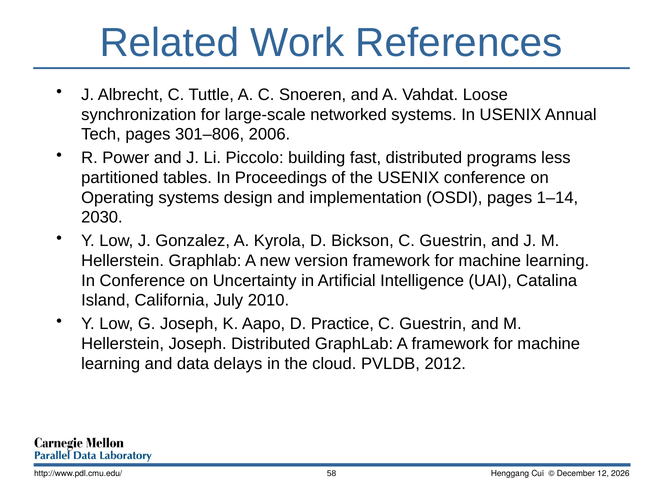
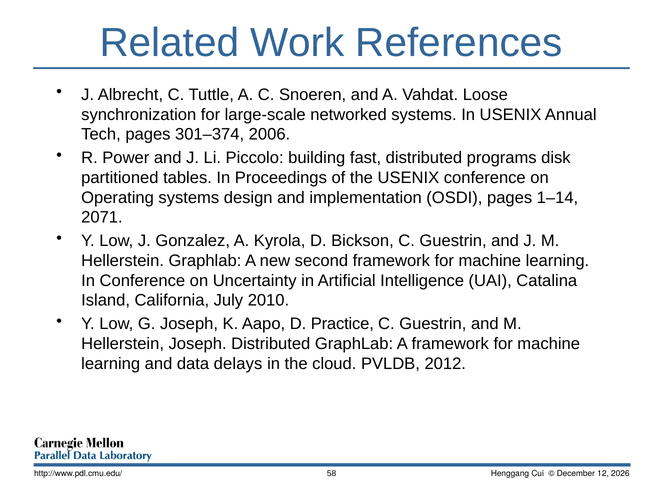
301–806: 301–806 -> 301–374 (210, 134)
less: less -> disk (556, 158)
2030: 2030 -> 2071 (102, 217)
version: version -> second (321, 260)
